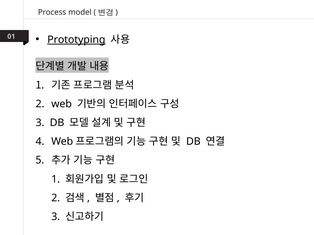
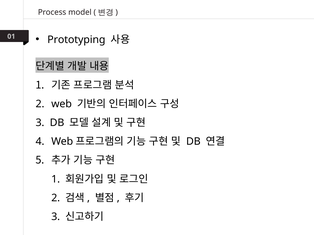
Prototyping underline: present -> none (76, 40)
